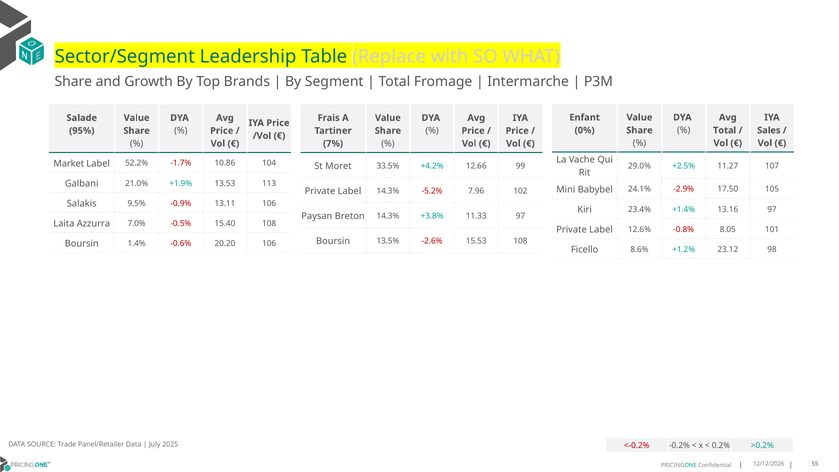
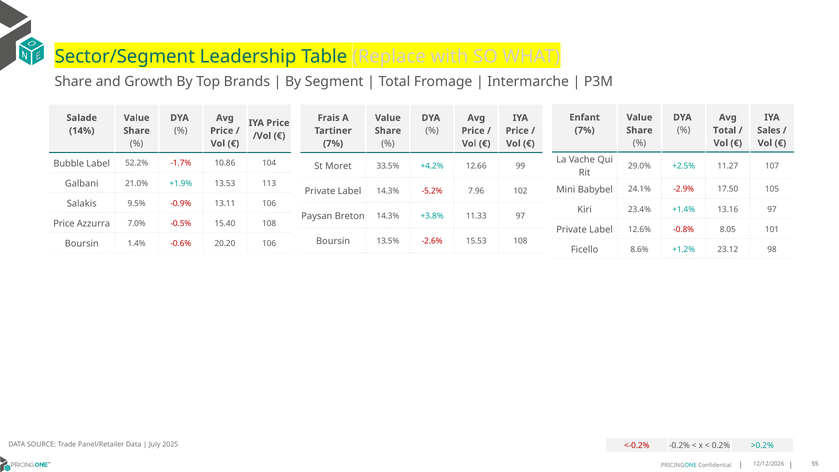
0%: 0% -> 7% (585, 130)
95%: 95% -> 14% (82, 131)
Market: Market -> Bubble (69, 164)
Laita: Laita -> Price (64, 224)
